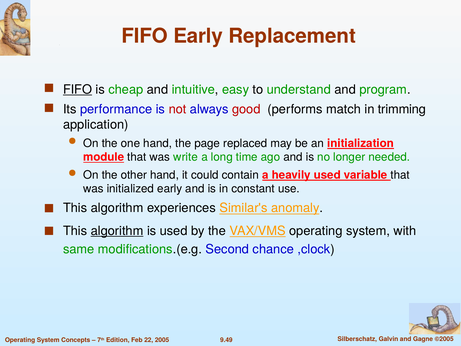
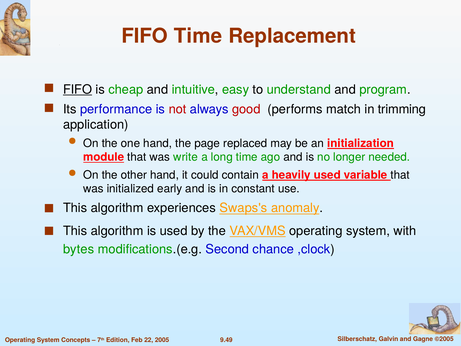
FIFO Early: Early -> Time (198, 36)
Similar's: Similar's -> Swaps's (243, 208)
algorithm underline: present -> none (117, 231)
same: same -> bytes (79, 249)
